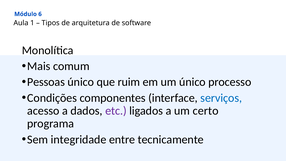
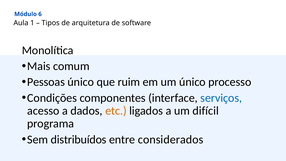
etc colour: purple -> orange (116, 111)
certo: certo -> difícil (206, 111)
integridade: integridade -> distribuídos (79, 139)
tecnicamente: tecnicamente -> considerados (171, 139)
